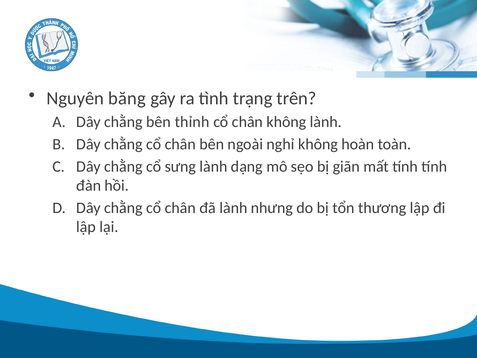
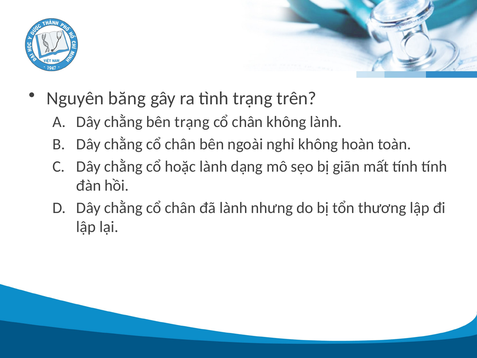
bên thỉnh: thỉnh -> trạng (192, 122)
sưng: sưng -> hoặc (180, 166)
